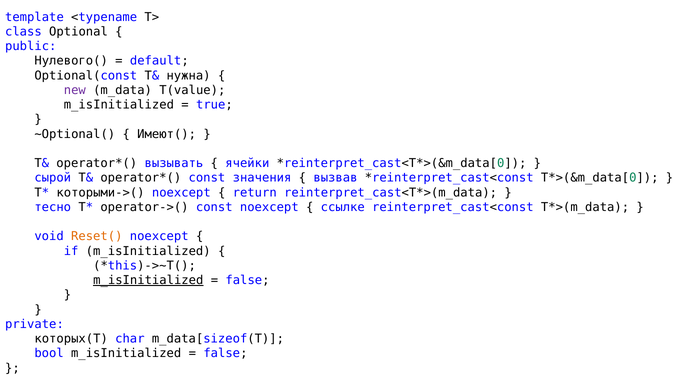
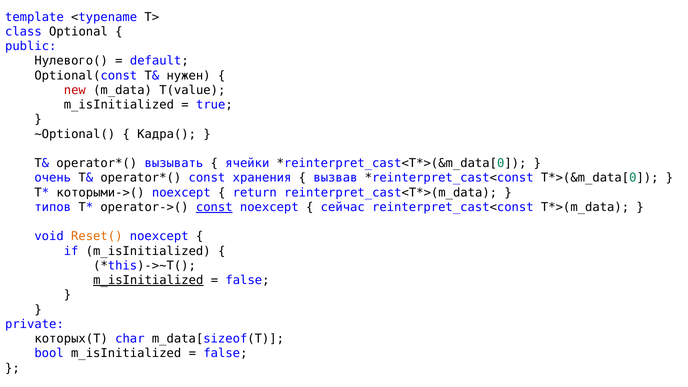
нужна: нужна -> нужен (189, 76)
new colour: purple -> red (75, 90)
Имеют(: Имеют( -> Кадра( (167, 134)
сырой: сырой -> очень (53, 178)
значения: значения -> хранения (262, 178)
тесно: тесно -> типов (53, 207)
const underline: none -> present (214, 207)
ссылке: ссылке -> сейчас (343, 207)
